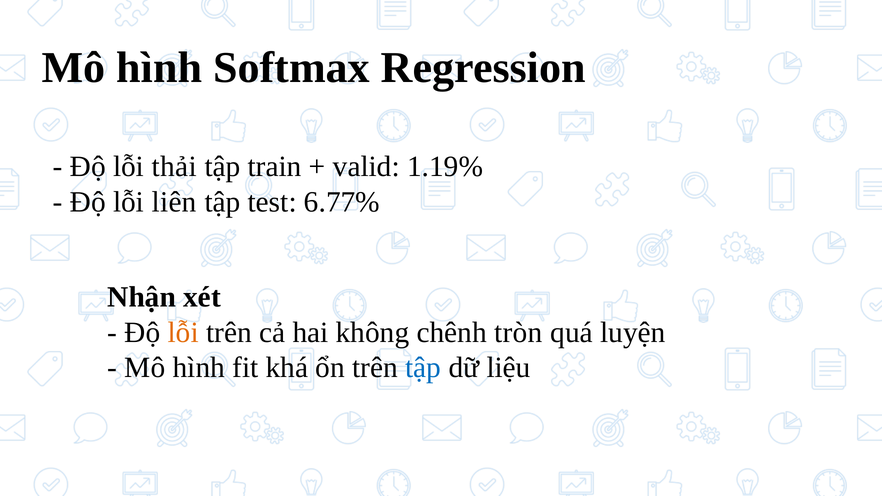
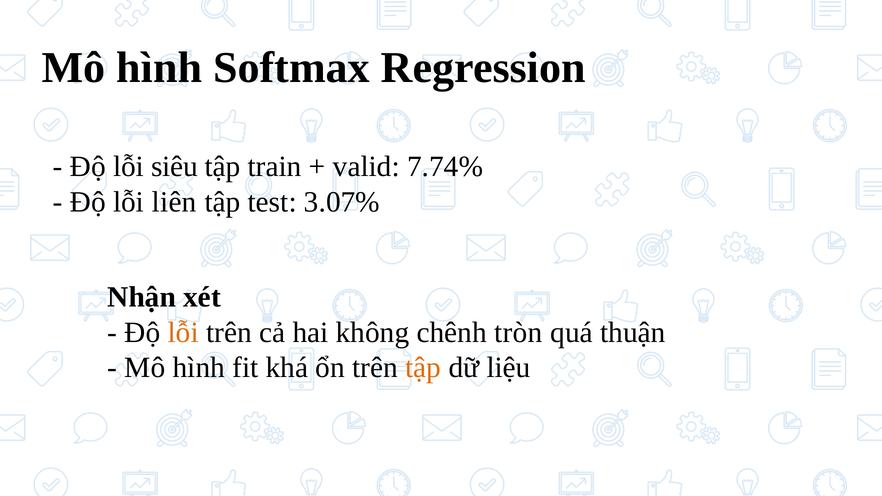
thải: thải -> siêu (175, 167)
1.19%: 1.19% -> 7.74% (445, 167)
6.77%: 6.77% -> 3.07% (342, 202)
luyện: luyện -> thuận (633, 333)
tập colour: blue -> orange (423, 368)
